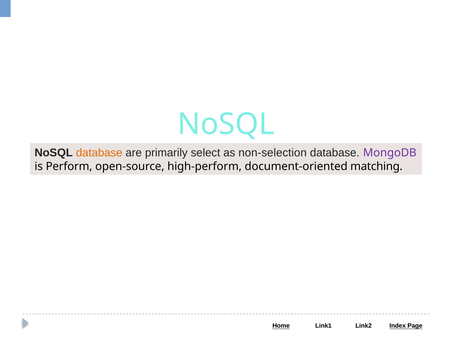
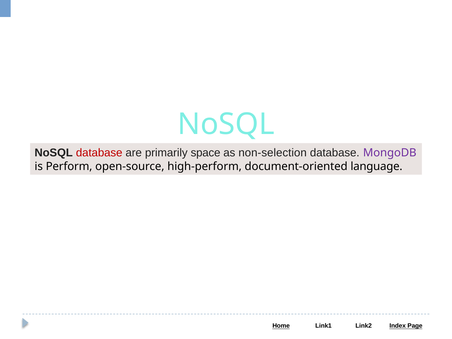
database colour: orange -> red (99, 153)
select: select -> space (206, 153)
matching: matching -> language (376, 166)
